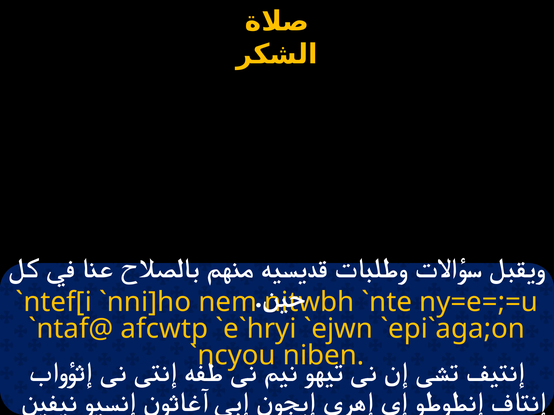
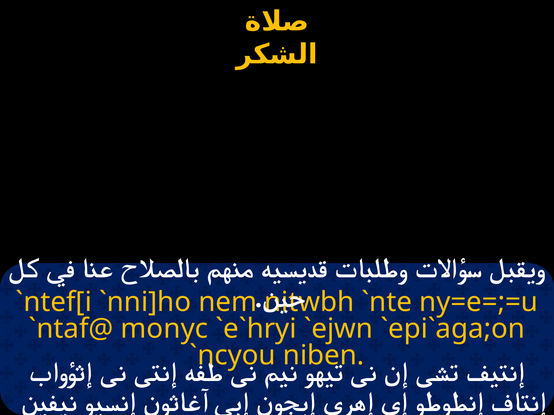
afcwtp: afcwtp -> monyc (164, 329)
